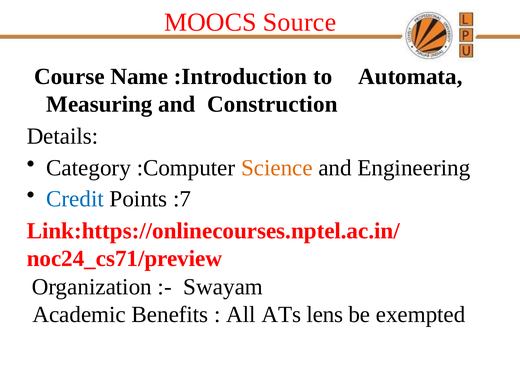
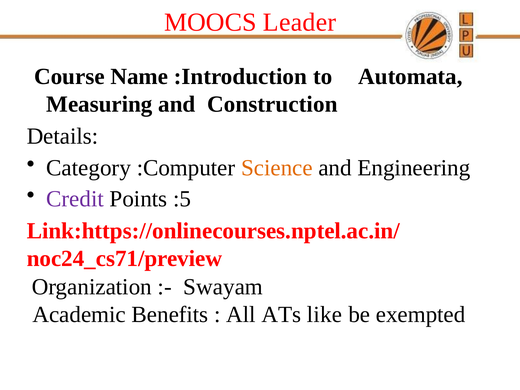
Source: Source -> Leader (300, 22)
Credit colour: blue -> purple (75, 199)
:7: :7 -> :5 (182, 199)
lens: lens -> like (325, 315)
